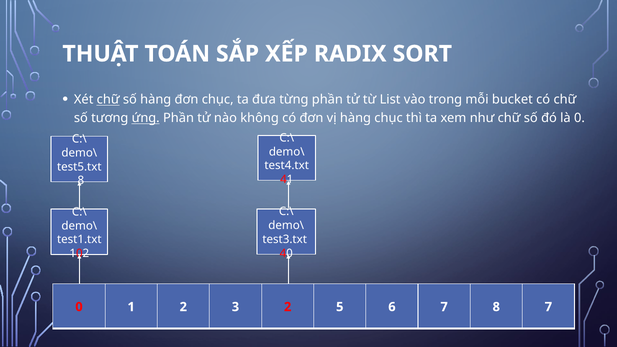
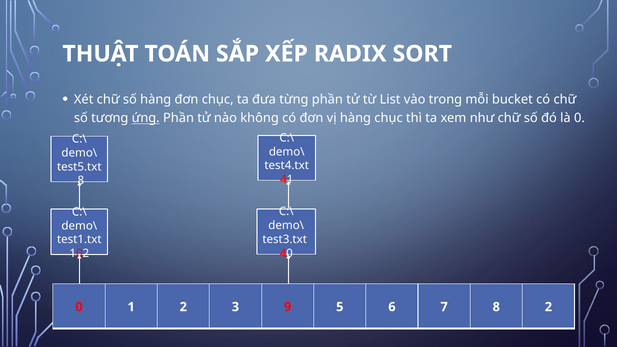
chữ underline: present -> none (108, 100)
3 2: 2 -> 9 (288, 307)
8 7: 7 -> 2 (548, 307)
